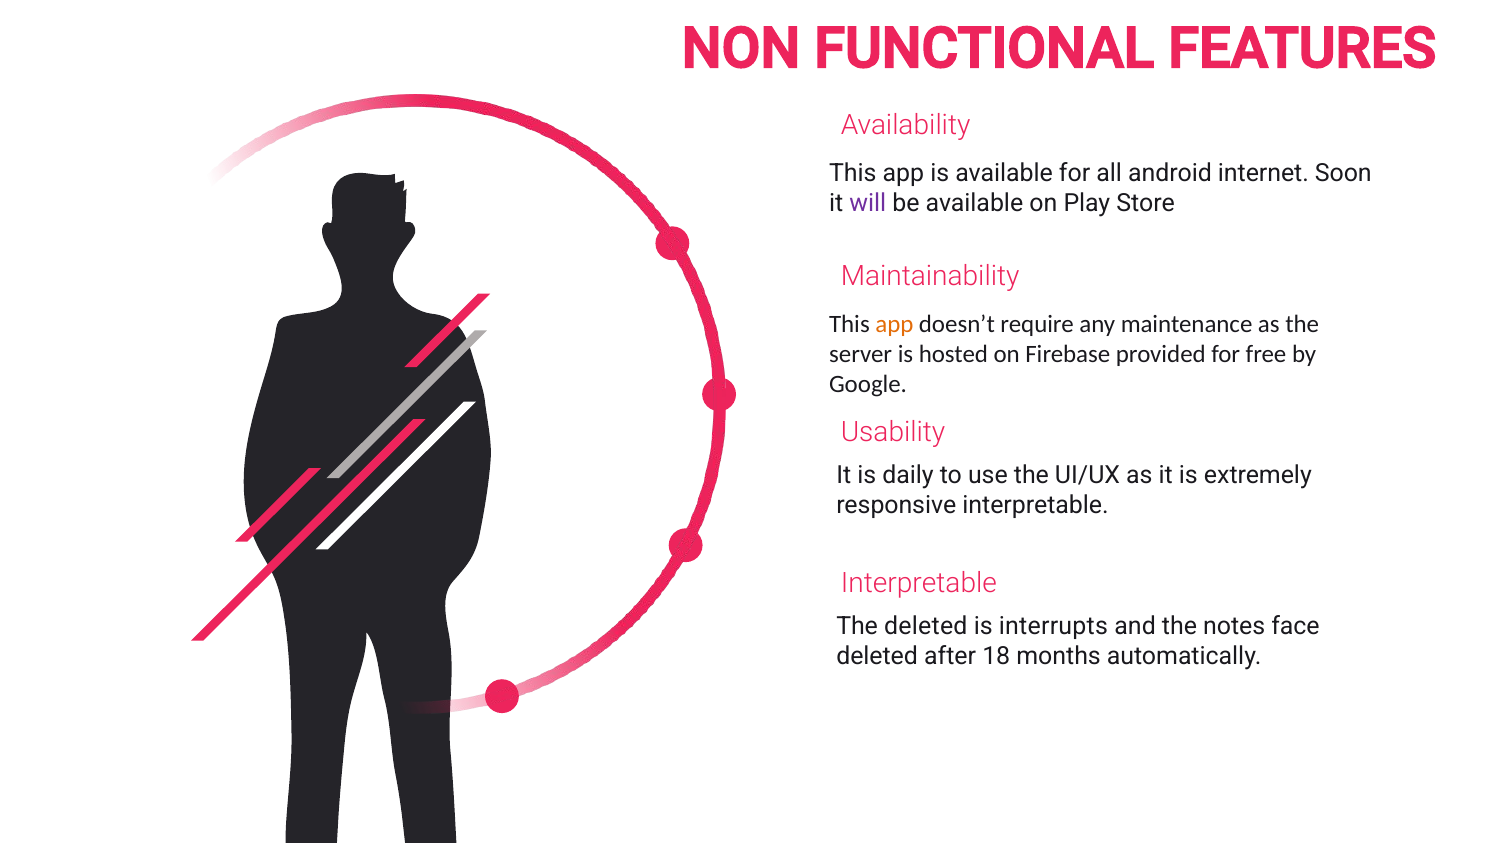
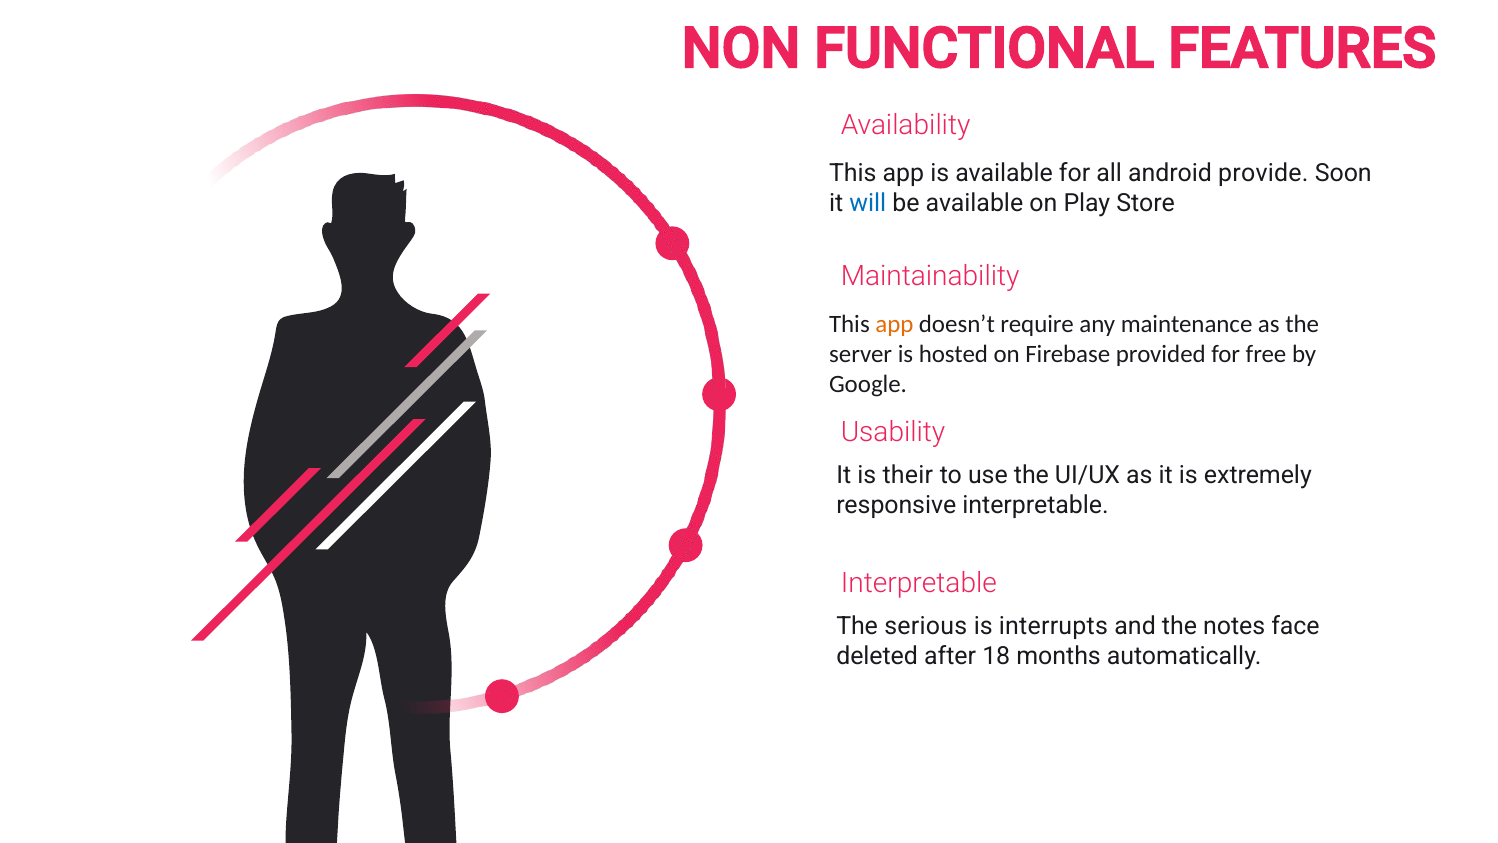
internet: internet -> provide (1263, 174)
will colour: purple -> blue (868, 204)
daily: daily -> their (908, 475)
The deleted: deleted -> serious (926, 626)
